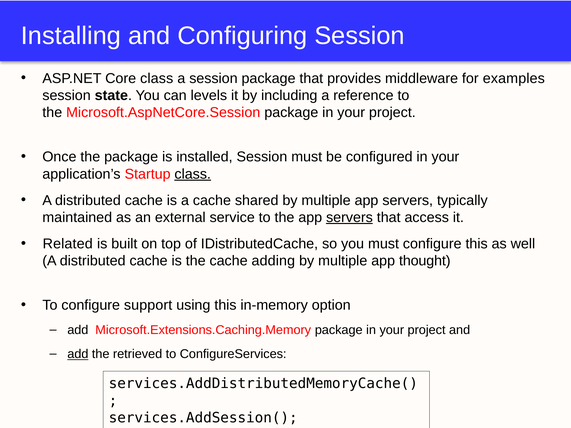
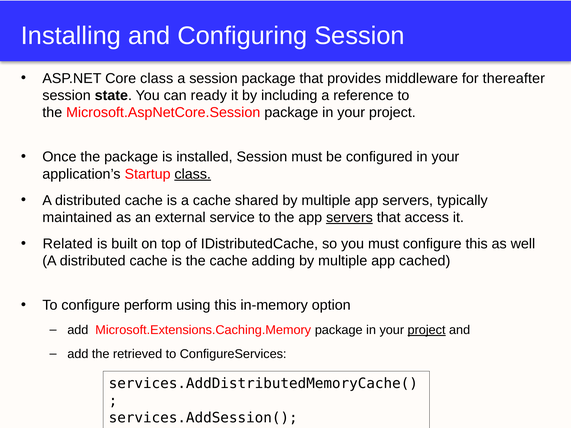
examples: examples -> thereafter (514, 78)
levels: levels -> ready (209, 96)
thought: thought -> cached (425, 261)
support: support -> perform (148, 305)
project underline: none -> present (427, 330)
add underline: present -> none (78, 354)
